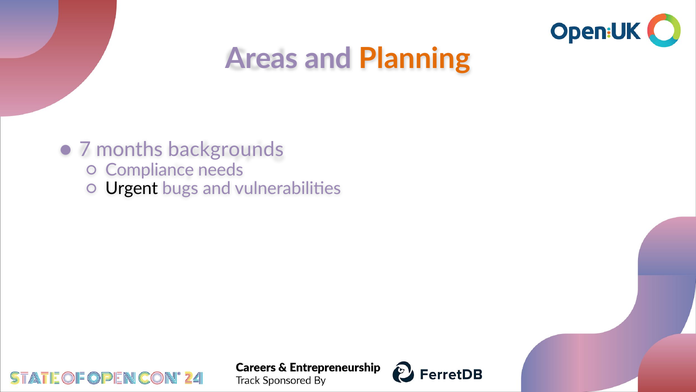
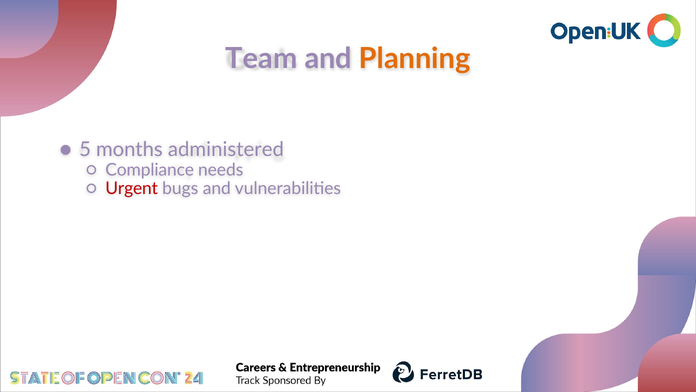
Areas: Areas -> Team (261, 58)
7: 7 -> 5 (85, 149)
backgrounds: backgrounds -> administered (226, 149)
Urgent colour: black -> red (132, 188)
